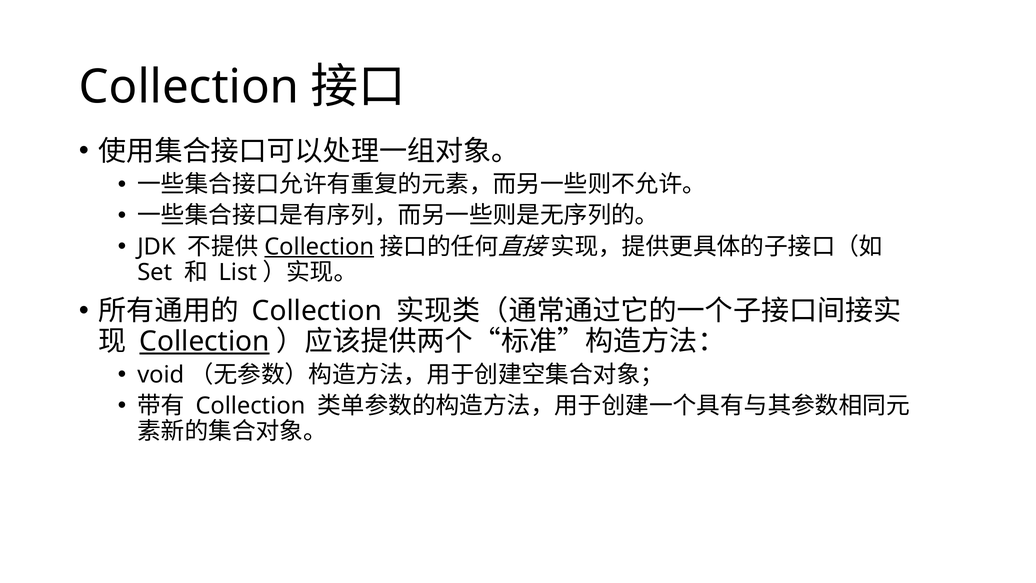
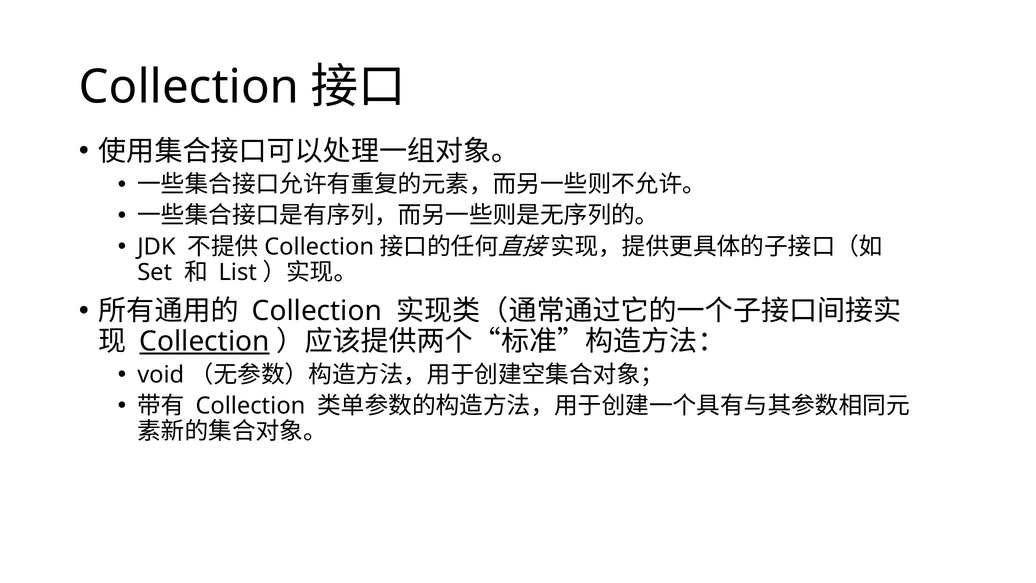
Collection underline: present -> none (319, 247)
